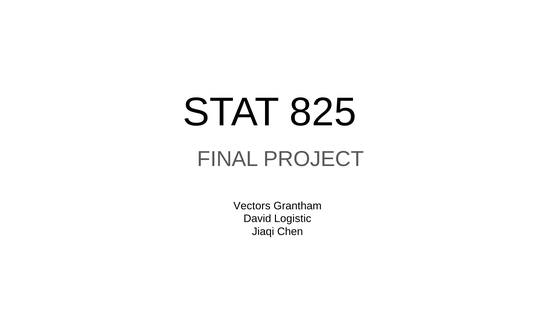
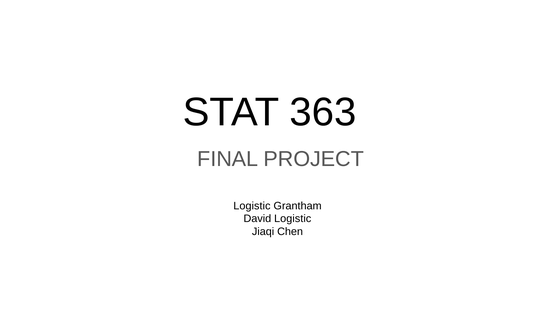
825: 825 -> 363 (323, 112)
Vectors: Vectors -> Logistic (252, 206)
